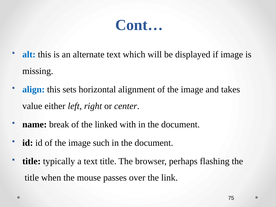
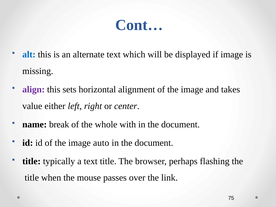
align colour: blue -> purple (34, 89)
linked: linked -> whole (106, 124)
such: such -> auto (101, 143)
